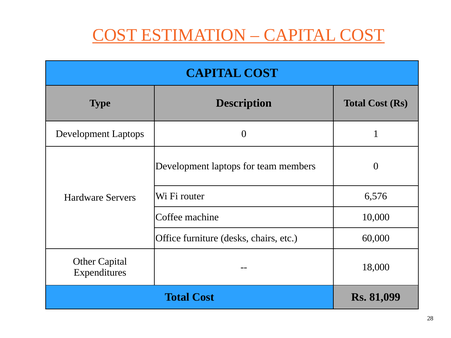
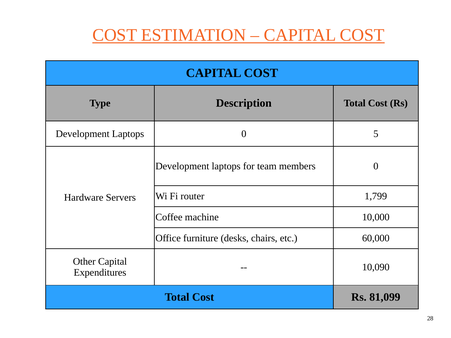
1: 1 -> 5 (376, 134)
6,576: 6,576 -> 1,799 (376, 196)
18,000: 18,000 -> 10,090 (376, 267)
